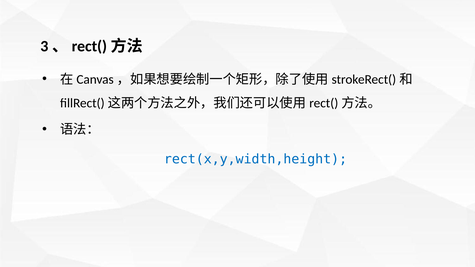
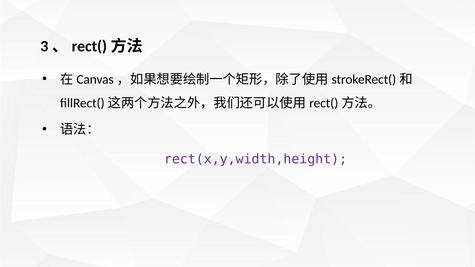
rect(x,y,width,height colour: blue -> purple (256, 159)
